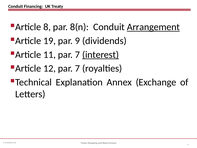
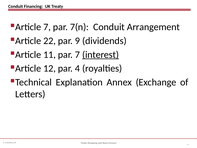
Article 8: 8 -> 7 (47, 27)
8(n: 8(n -> 7(n (79, 27)
Arrangement underline: present -> none (153, 27)
19: 19 -> 22 (50, 41)
12 par 7: 7 -> 4 (77, 68)
